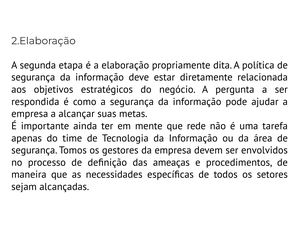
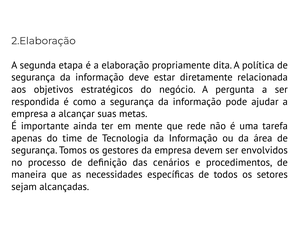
ameaças: ameaças -> cenários (171, 162)
